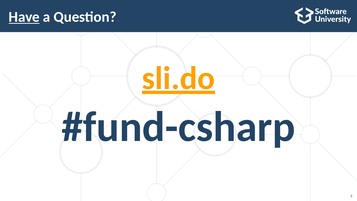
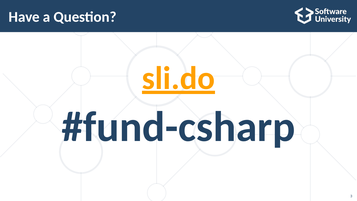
Have underline: present -> none (24, 17)
